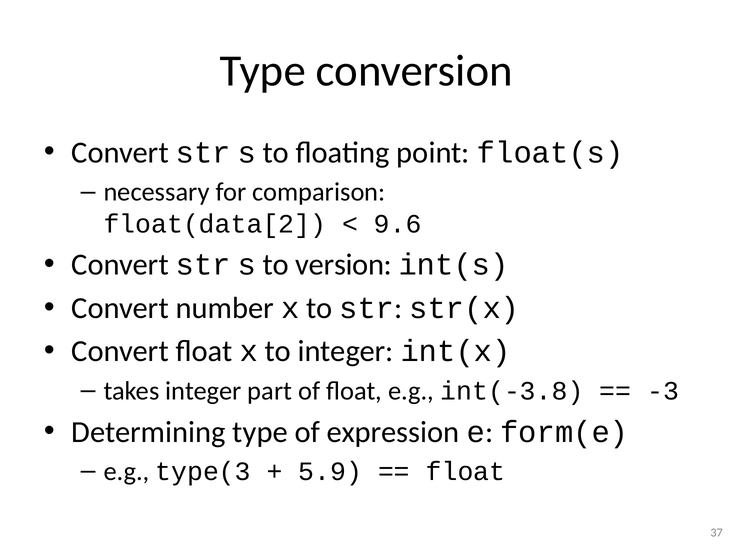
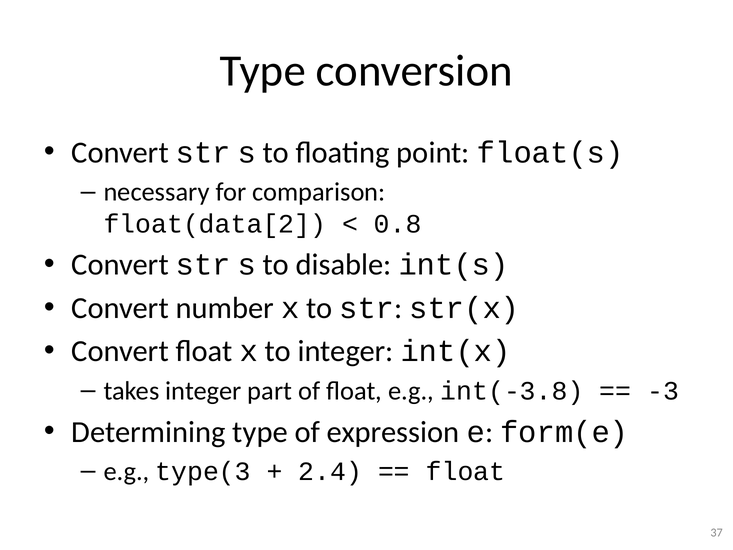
9.6: 9.6 -> 0.8 (398, 224)
version: version -> disable (344, 265)
5.9: 5.9 -> 2.4 (330, 471)
